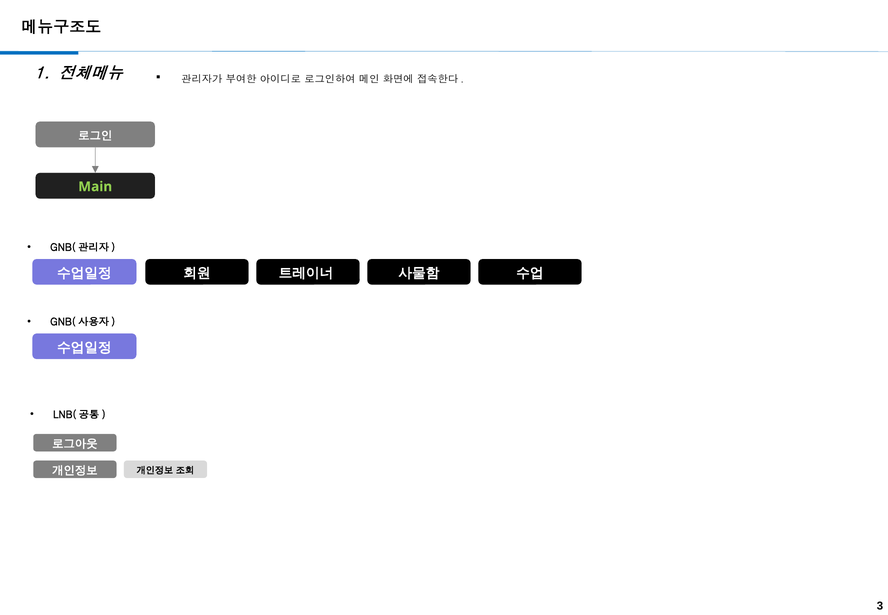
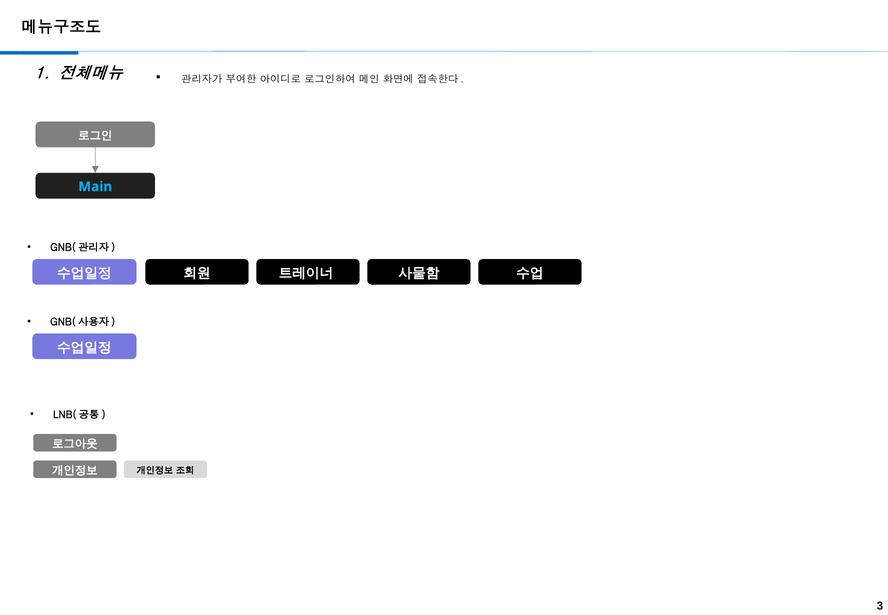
Main colour: light green -> light blue (95, 187)
